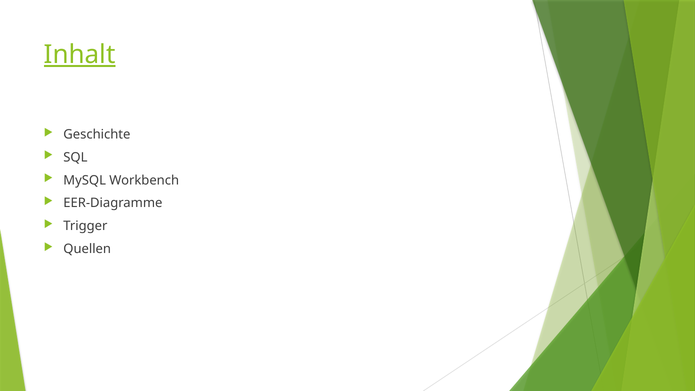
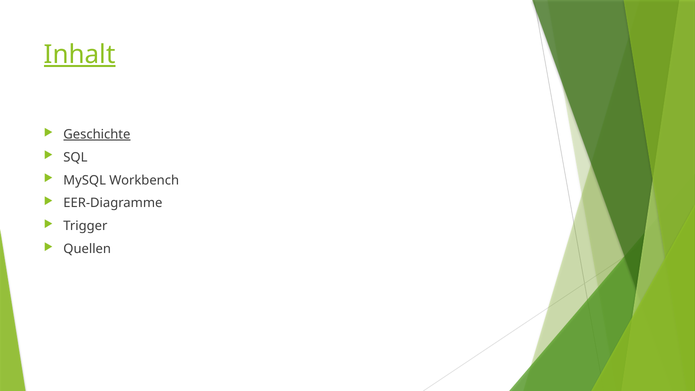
Geschichte underline: none -> present (97, 135)
